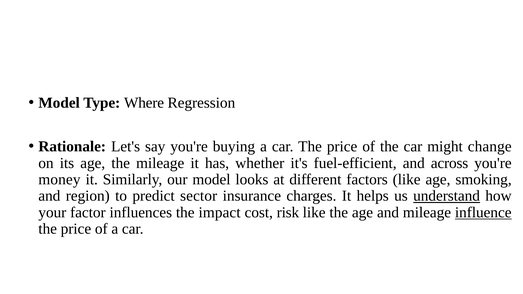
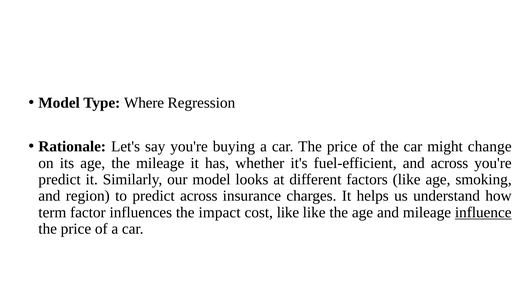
money: money -> predict (60, 180)
predict sector: sector -> across (199, 196)
understand underline: present -> none (447, 196)
your: your -> term (52, 213)
cost risk: risk -> like (288, 213)
